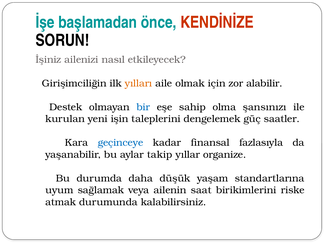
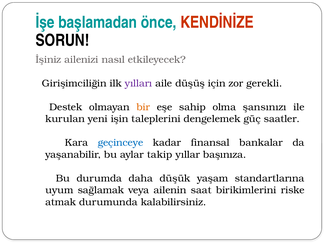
yılları colour: orange -> purple (139, 83)
olmak: olmak -> düşüş (190, 83)
alabilir: alabilir -> gerekli (264, 83)
bir colour: blue -> orange (143, 107)
fazlasıyla: fazlasıyla -> bankalar (261, 143)
organize: organize -> başınıza (225, 155)
